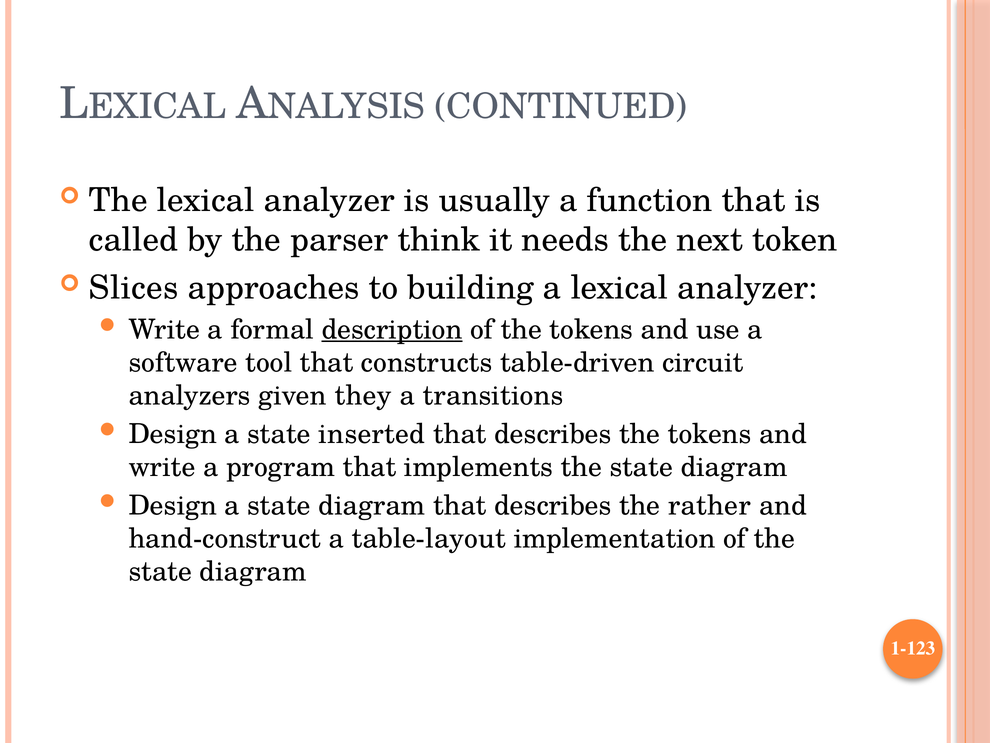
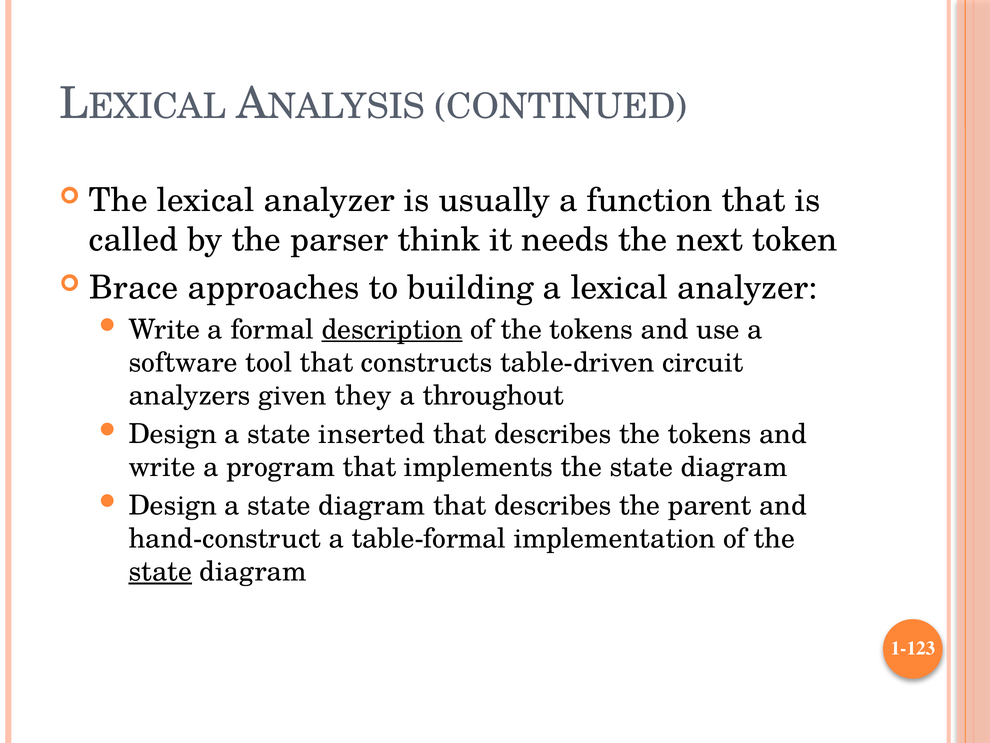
Slices: Slices -> Brace (134, 288)
transitions: transitions -> throughout (493, 395)
rather: rather -> parent (710, 505)
table-layout: table-layout -> table-formal (429, 538)
state underline: none -> present (160, 571)
